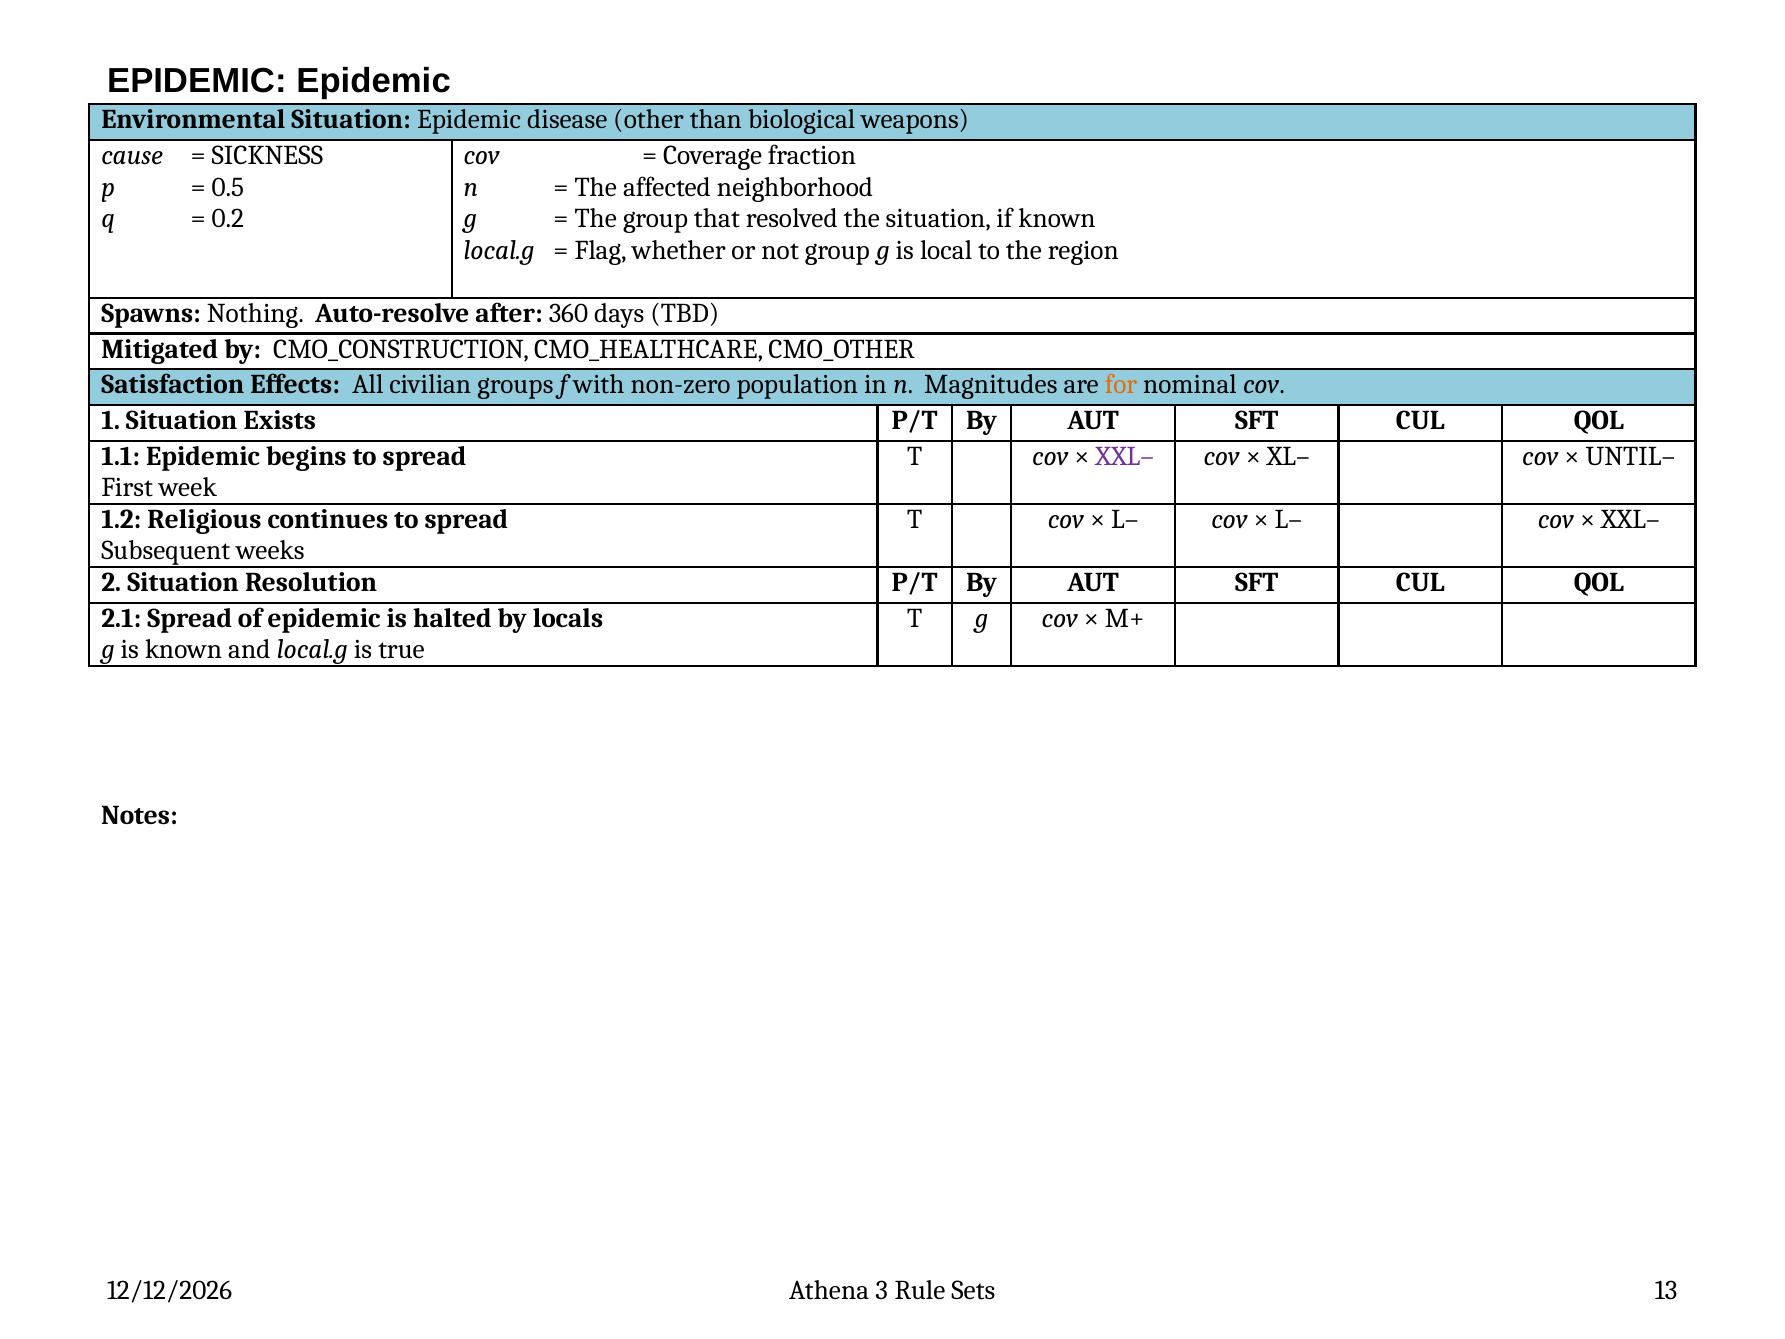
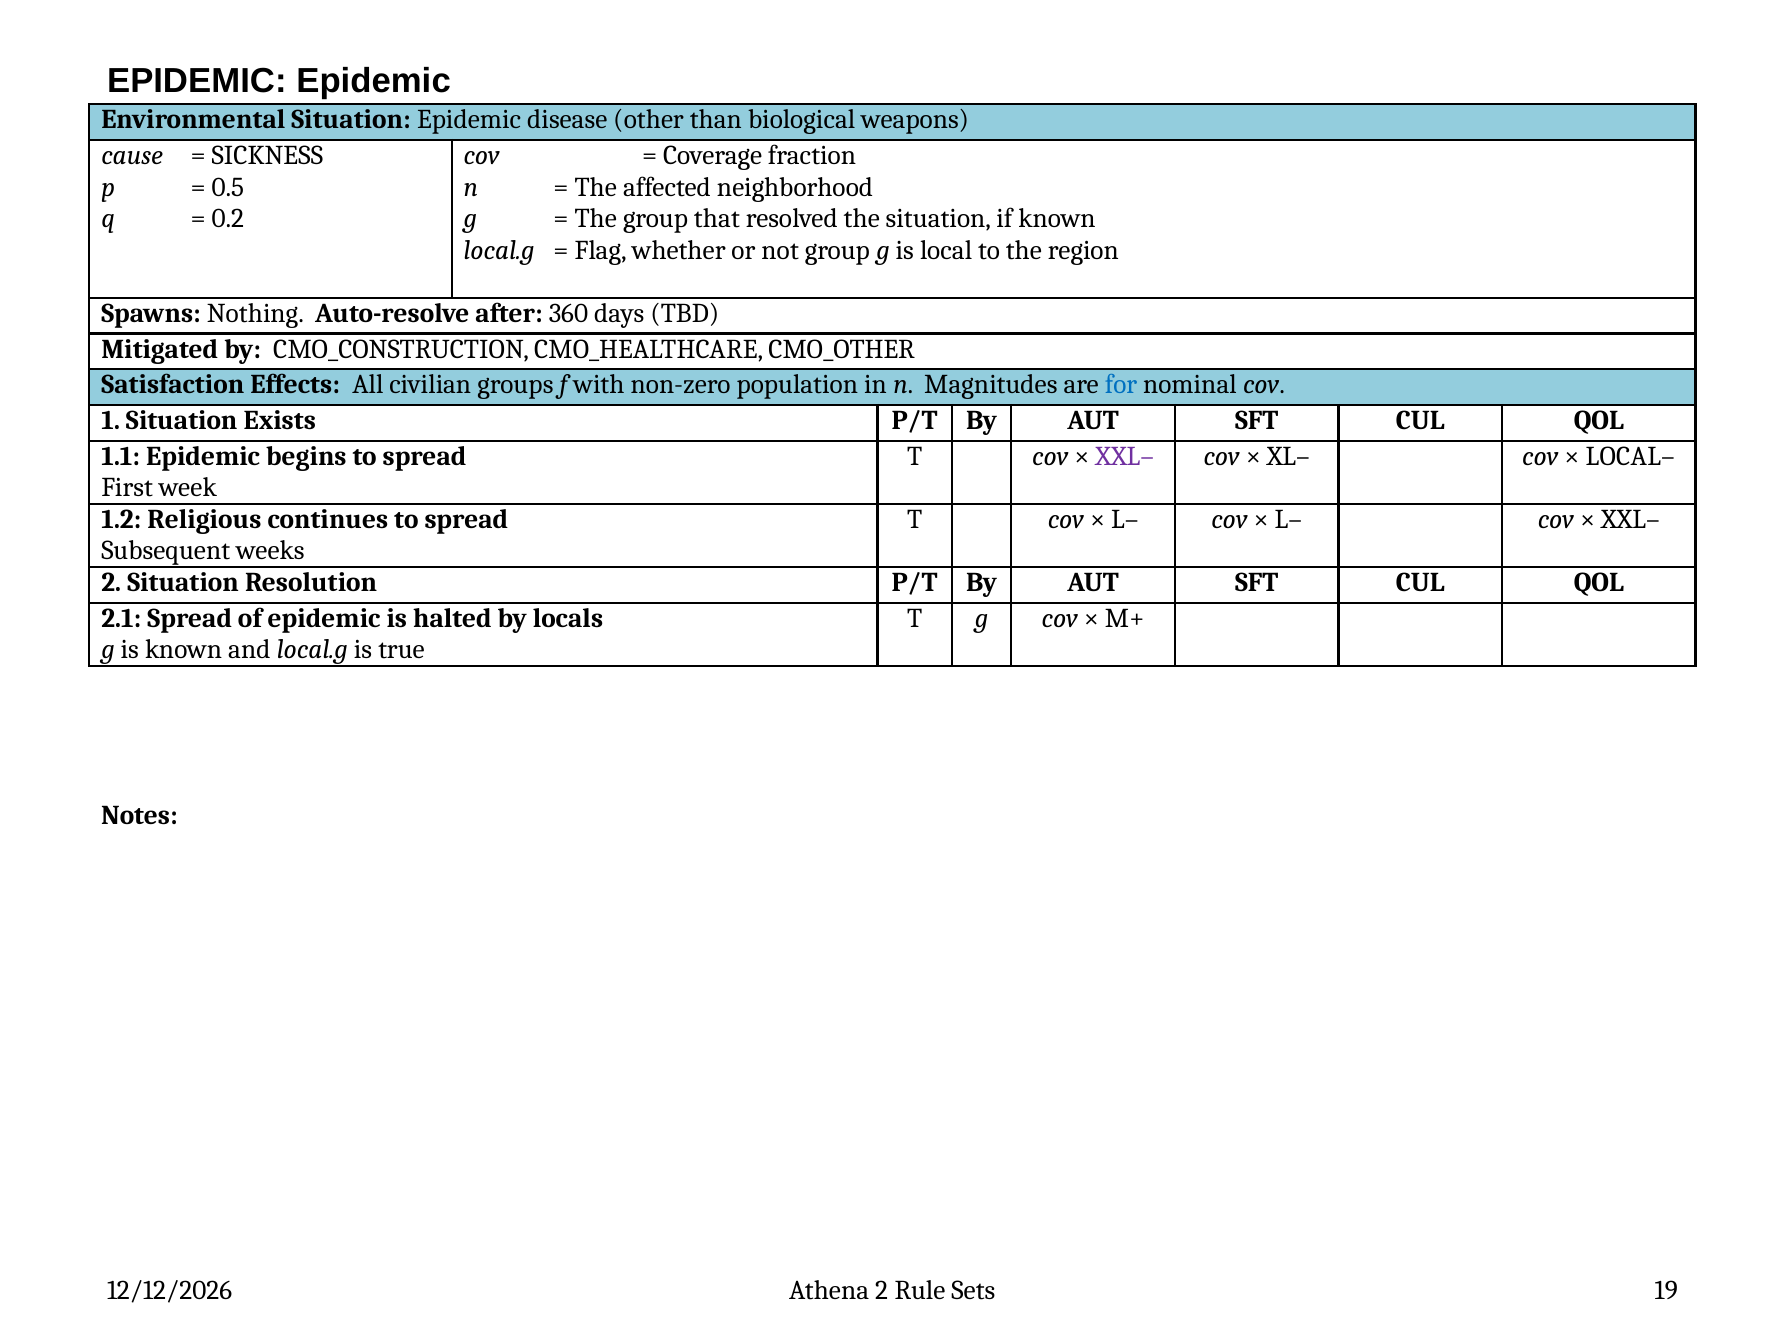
for colour: orange -> blue (1121, 385)
UNTIL–: UNTIL– -> LOCAL– (1630, 456)
Athena 3: 3 -> 2 (882, 1290)
13: 13 -> 19 (1666, 1290)
